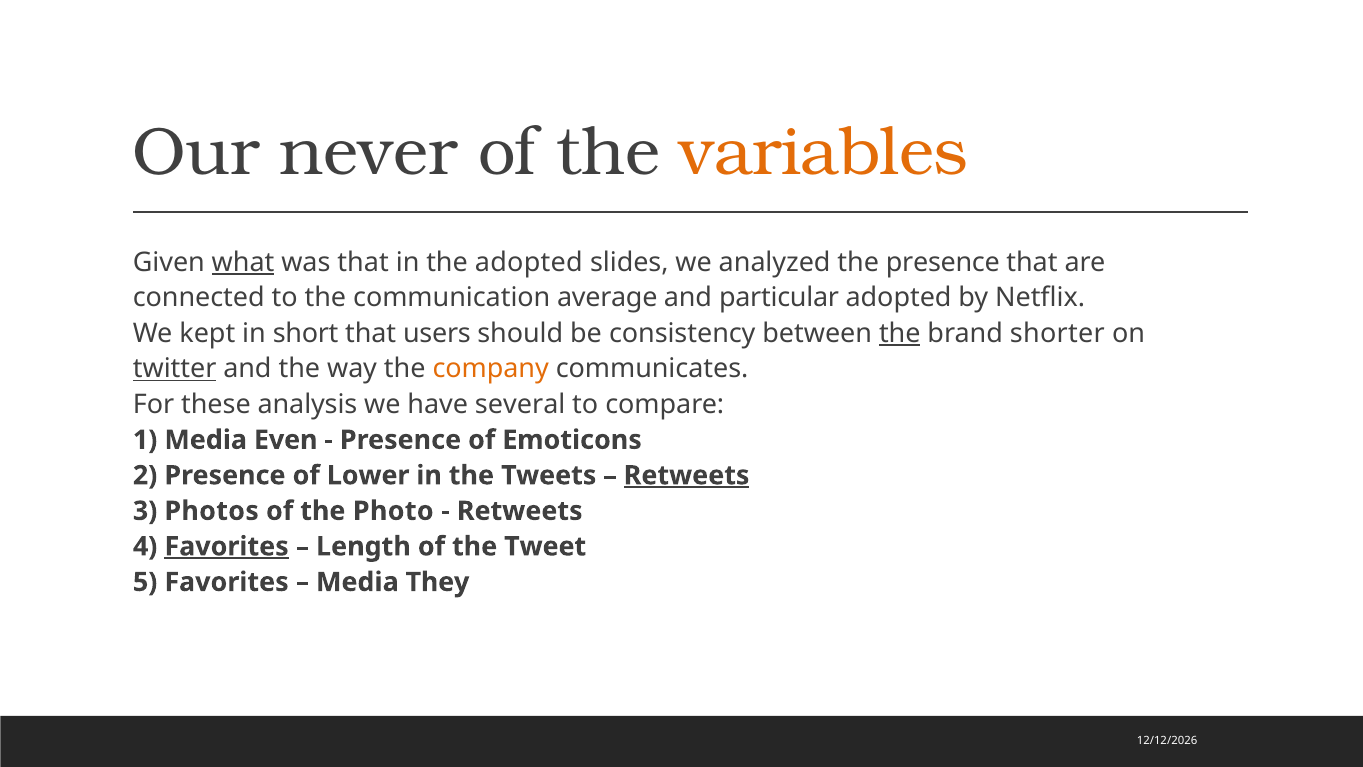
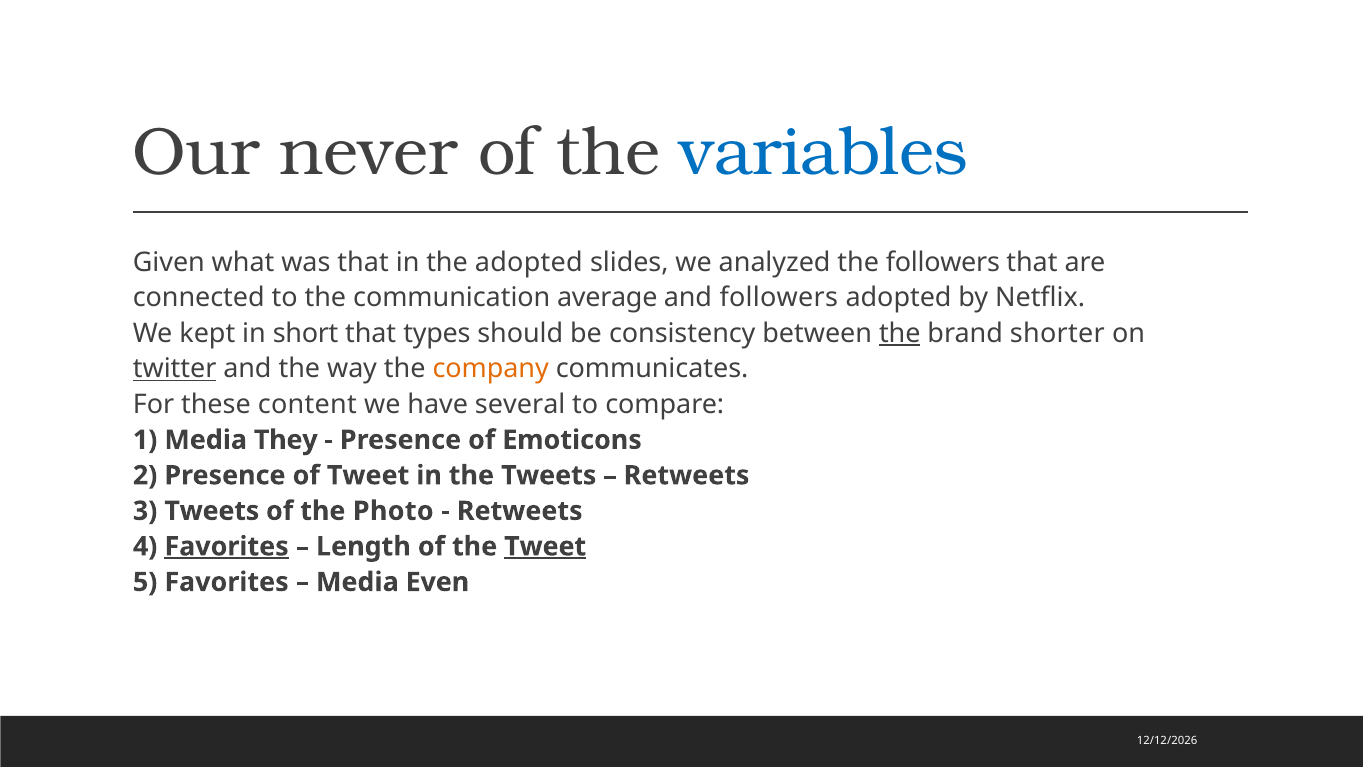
variables colour: orange -> blue (824, 153)
what underline: present -> none (243, 262)
the presence: presence -> followers (943, 262)
and particular: particular -> followers (779, 298)
users: users -> types (437, 333)
analysis: analysis -> content (307, 404)
Even: Even -> They (286, 440)
of Lower: Lower -> Tweet (368, 475)
Retweets underline: present -> none (687, 475)
3 Photos: Photos -> Tweets (212, 511)
Tweet underline: none -> present (545, 546)
They: They -> Even (437, 582)
